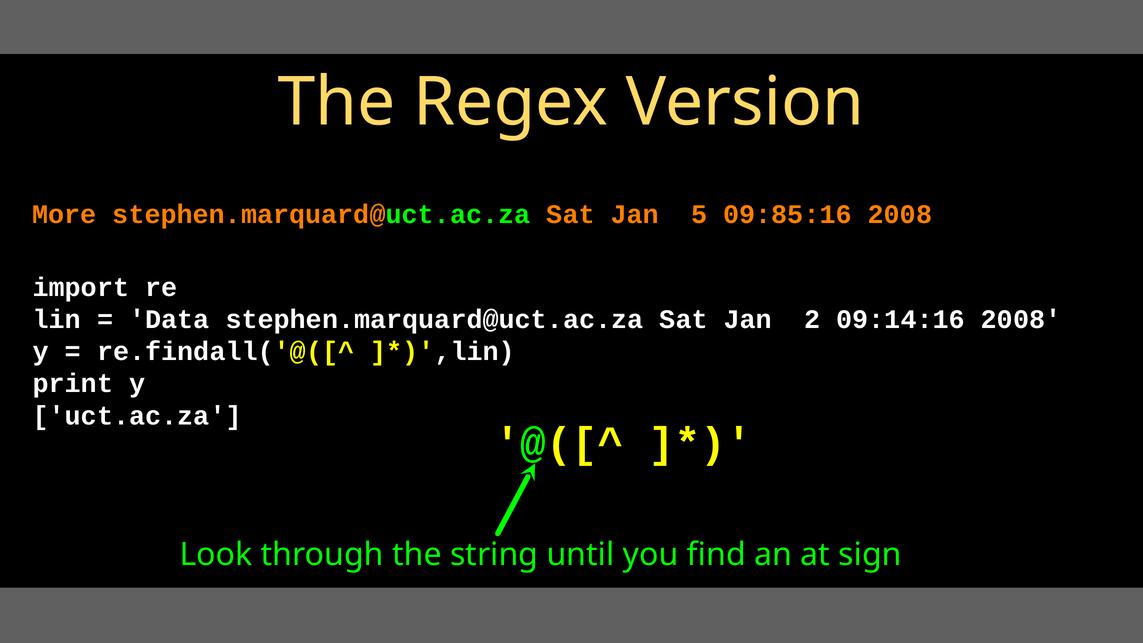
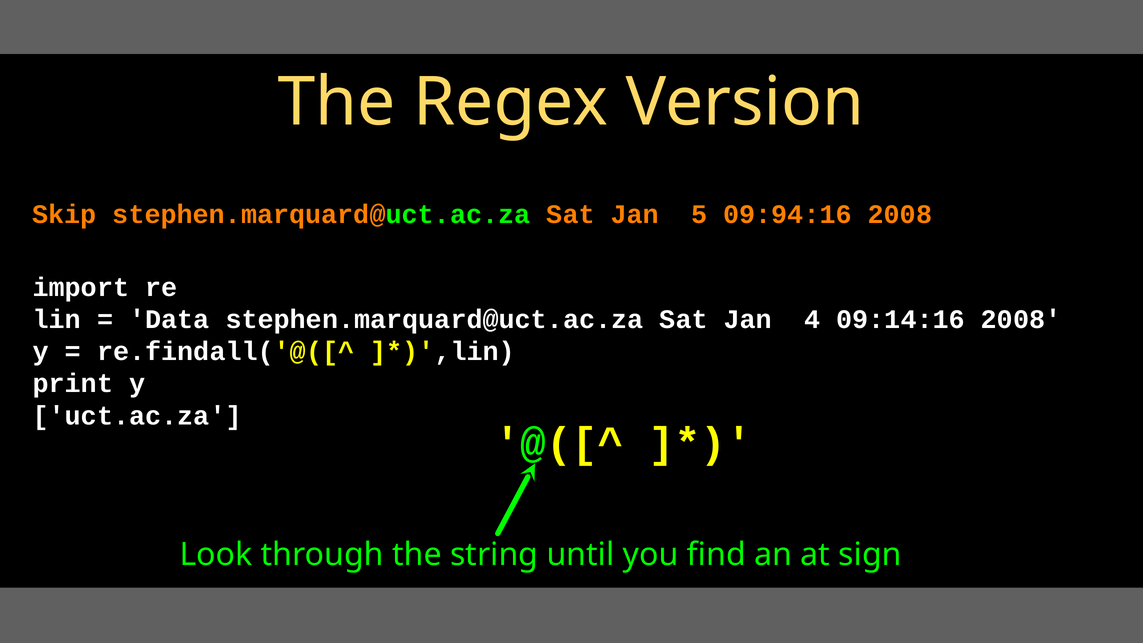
More: More -> Skip (64, 214)
09:85:16: 09:85:16 -> 09:94:16 (787, 214)
2: 2 -> 4 (812, 319)
